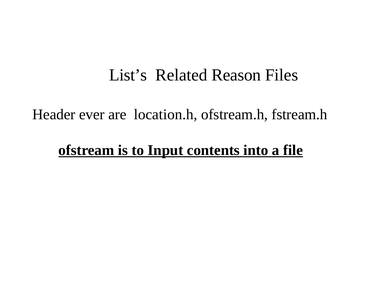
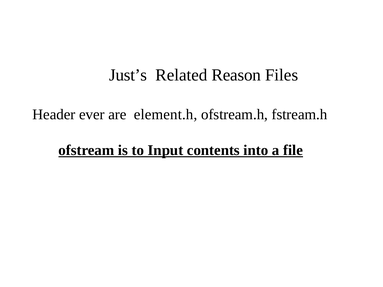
List’s: List’s -> Just’s (128, 75)
location.h: location.h -> element.h (166, 115)
